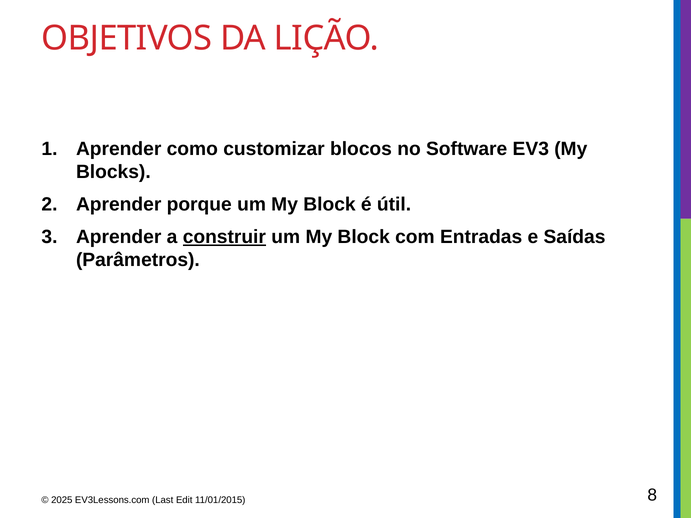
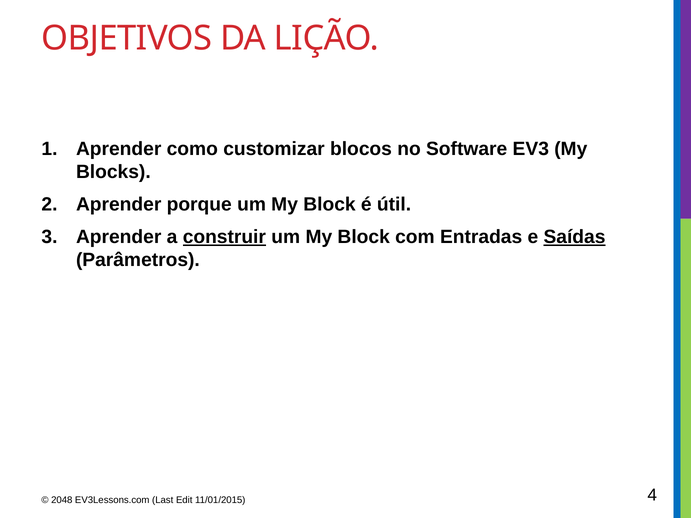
Saídas underline: none -> present (575, 237)
2025: 2025 -> 2048 (62, 501)
8: 8 -> 4 (652, 495)
